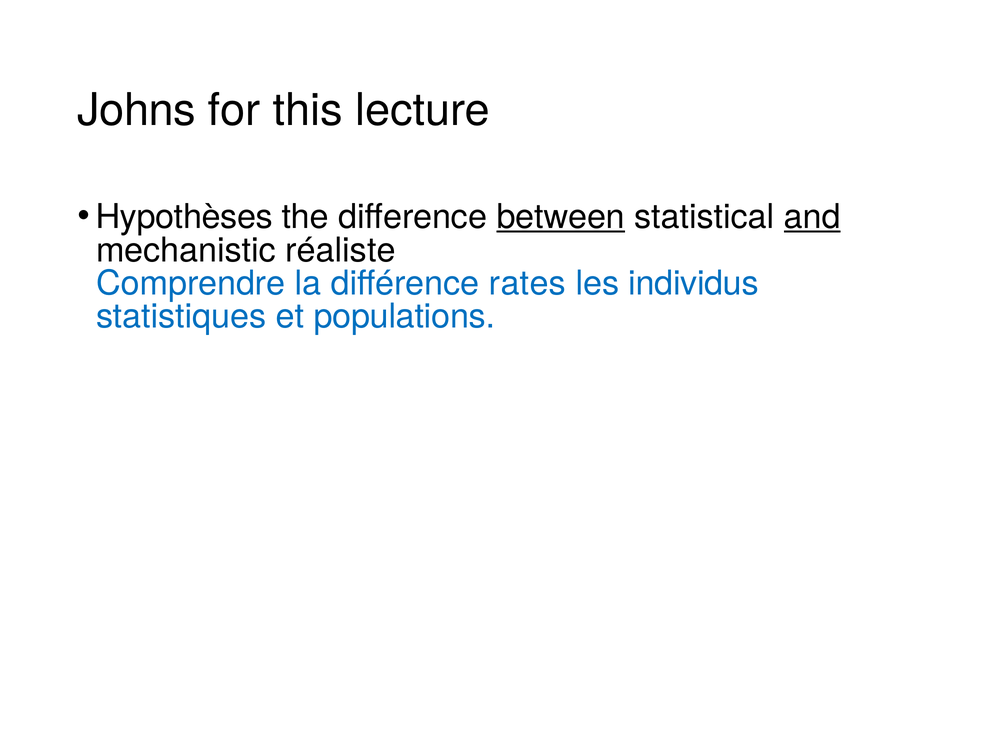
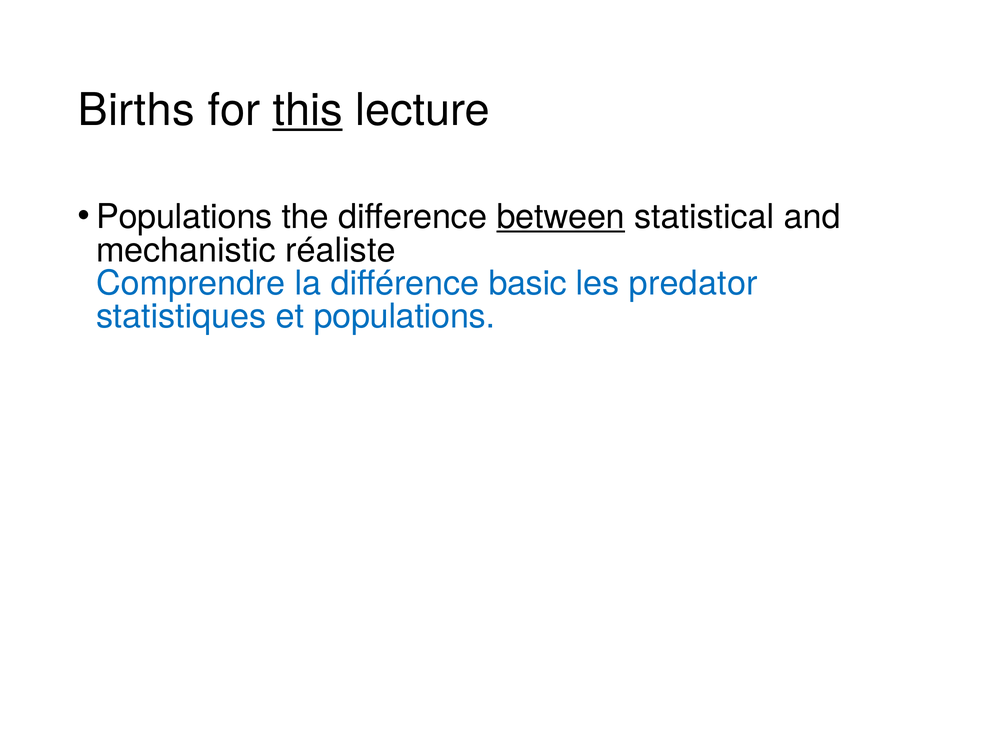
Johns: Johns -> Births (136, 110)
this underline: none -> present (308, 110)
Hypothèses: Hypothèses -> Populations (184, 217)
and underline: present -> none (812, 217)
rates: rates -> basic (528, 283)
les individus: individus -> predator (693, 283)
